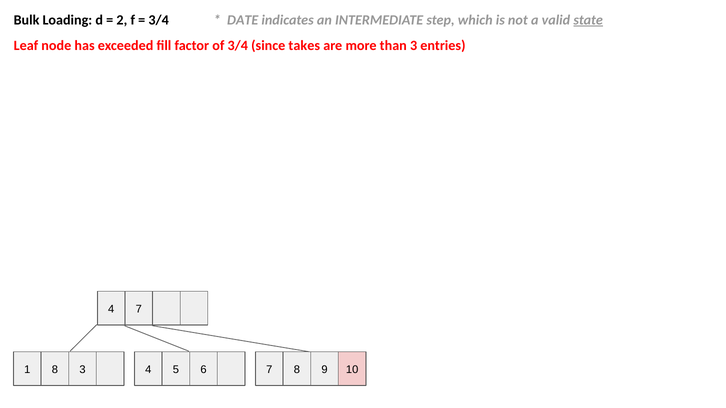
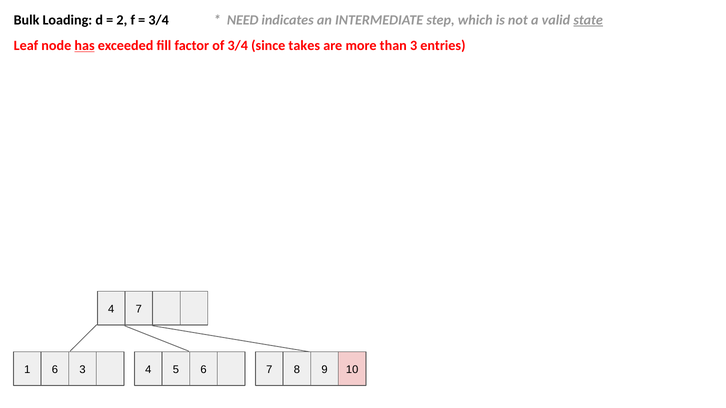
DATE: DATE -> NEED (243, 20)
has underline: none -> present (85, 46)
1 8: 8 -> 6 (55, 370)
